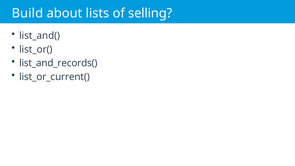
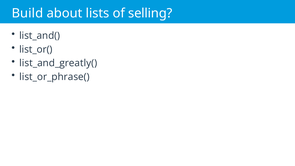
list_and_records(: list_and_records( -> list_and_greatly( (58, 63)
list_or_current(: list_or_current( -> list_or_phrase( (54, 77)
